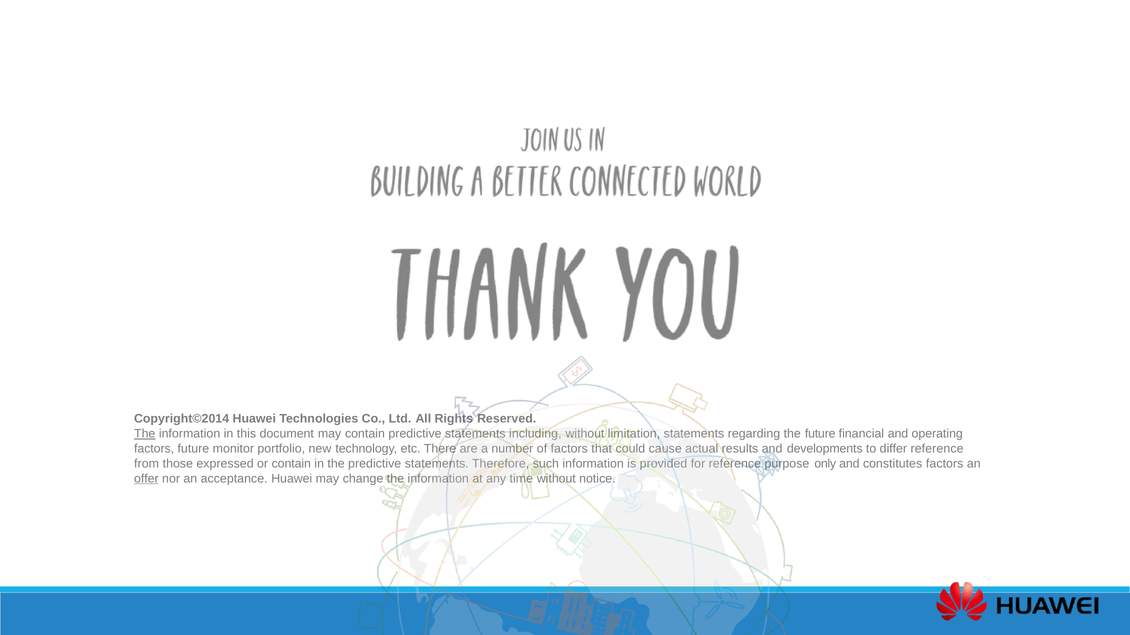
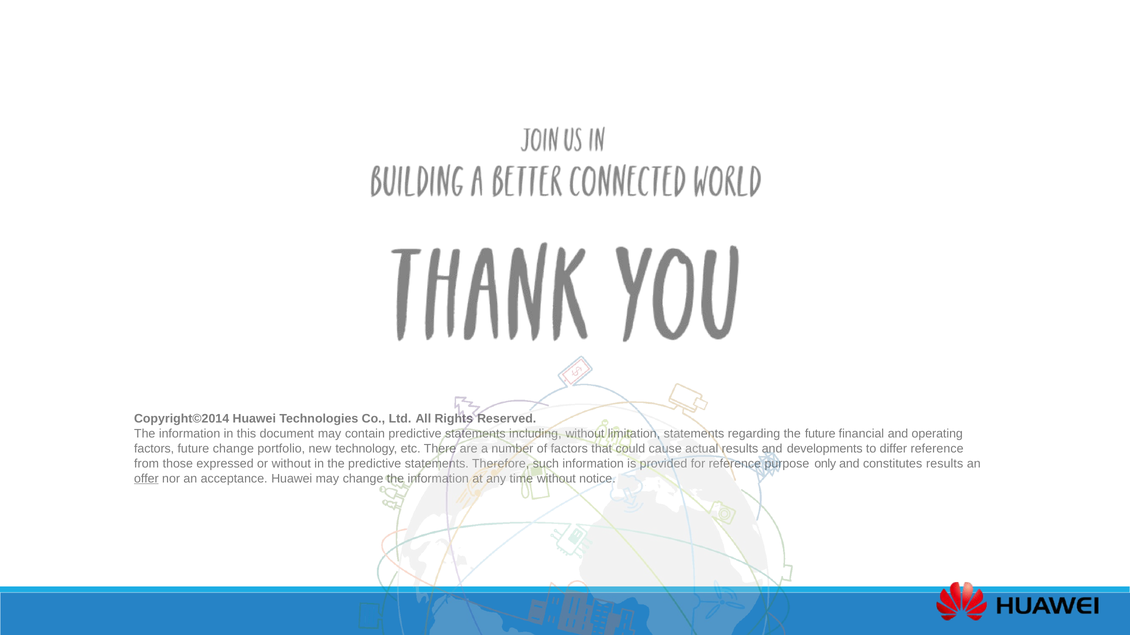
The underline: present -> none (145, 434)
future monitor: monitor -> change (233, 449)
or contain: contain -> without (291, 464)
constitutes factors: factors -> results (945, 464)
